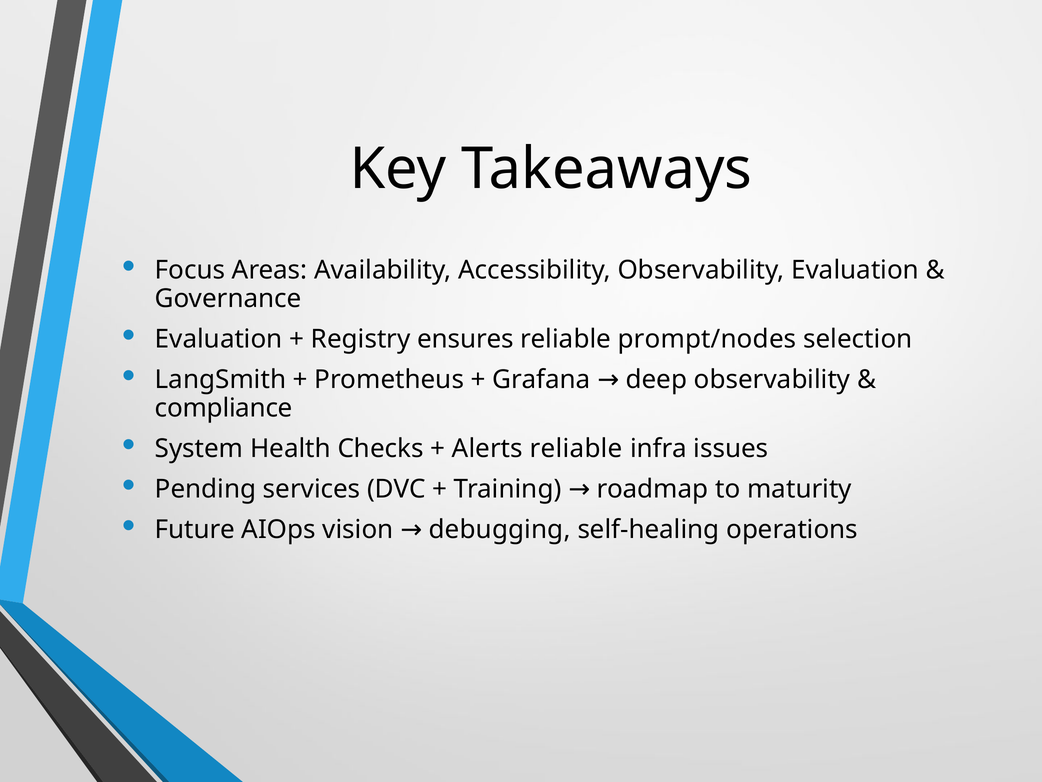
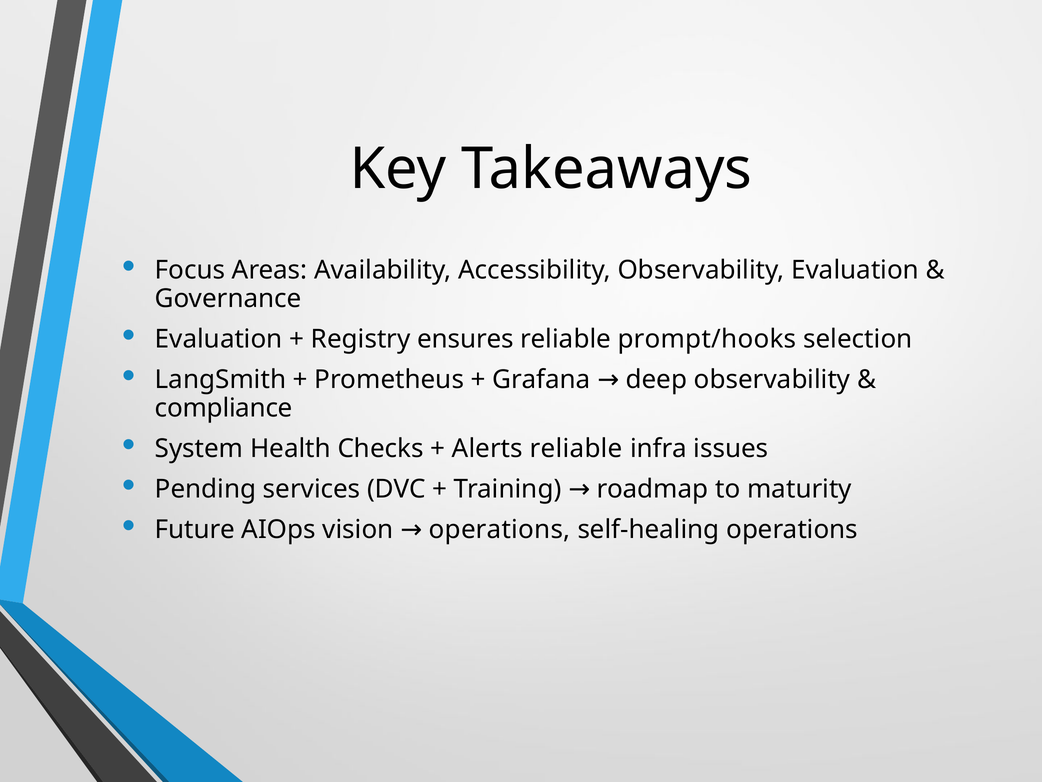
prompt/nodes: prompt/nodes -> prompt/hooks (707, 339)
vision debugging: debugging -> operations (500, 530)
